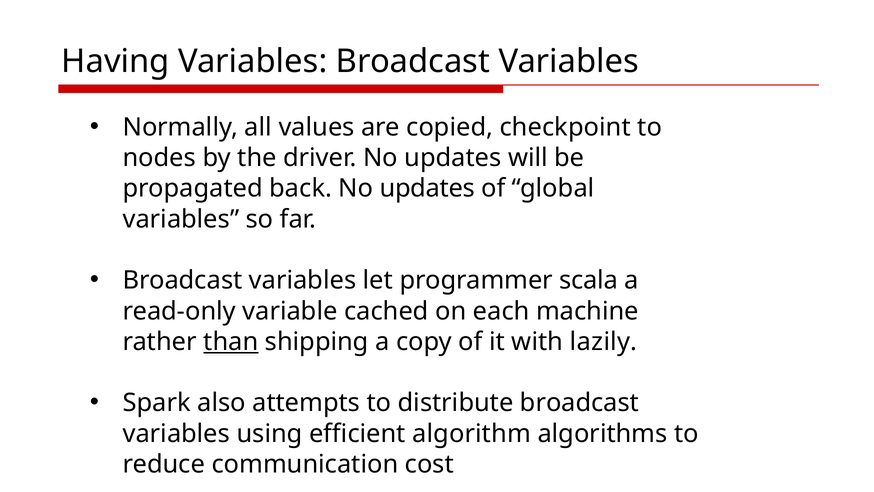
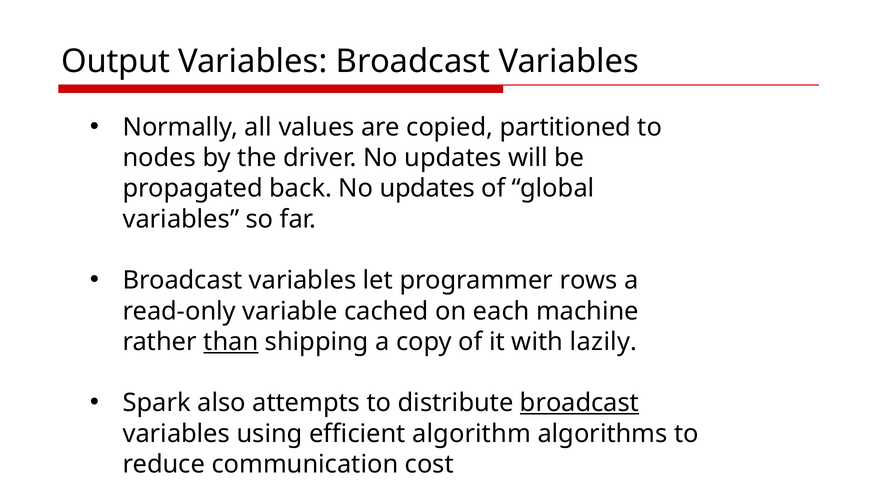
Having: Having -> Output (116, 61)
checkpoint: checkpoint -> partitioned (565, 127)
scala: scala -> rows (589, 280)
broadcast underline: none -> present (579, 403)
